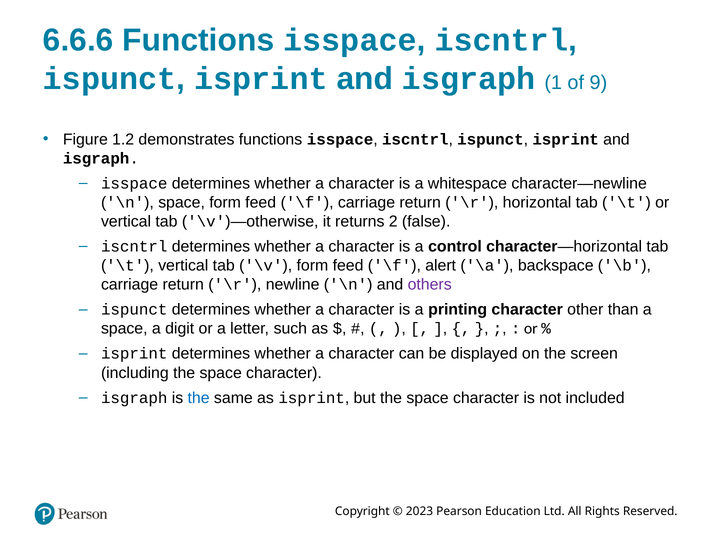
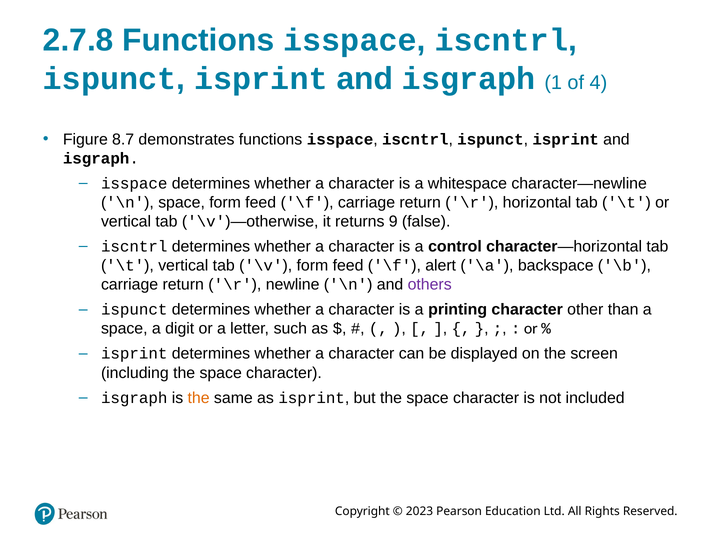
6.6.6: 6.6.6 -> 2.7.8 (78, 40)
9: 9 -> 4 (598, 83)
1.2: 1.2 -> 8.7 (123, 139)
2: 2 -> 9 (393, 222)
the colour: blue -> orange (199, 398)
